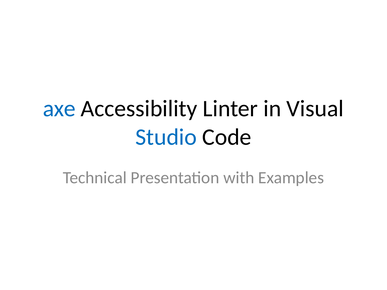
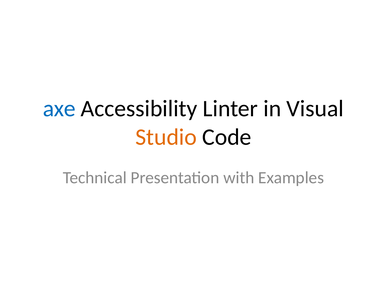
Studio colour: blue -> orange (166, 137)
